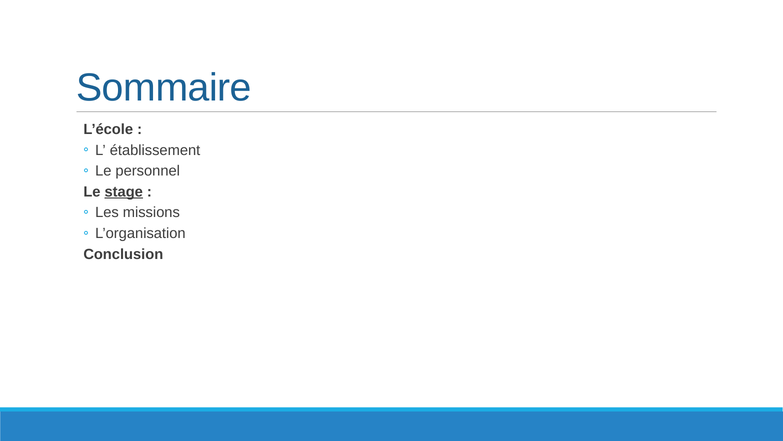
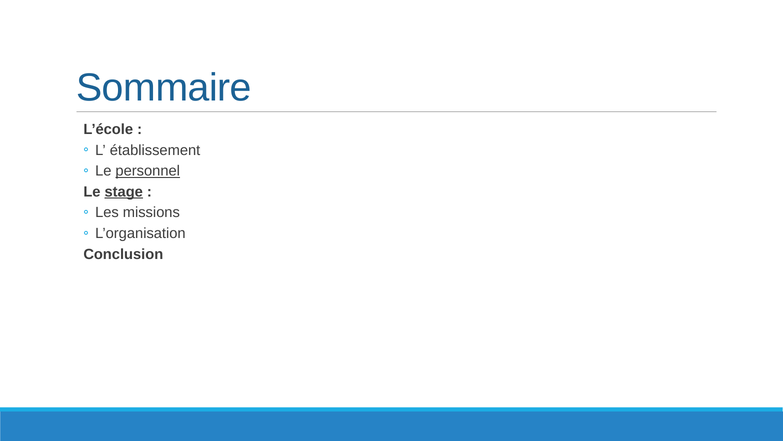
personnel underline: none -> present (148, 171)
